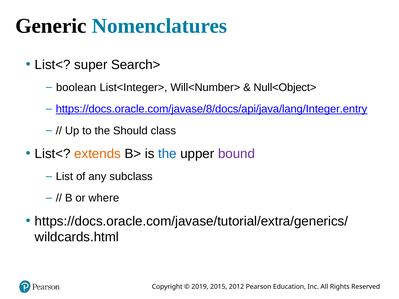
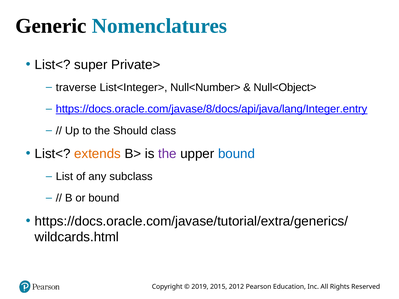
Search>: Search> -> Private> (136, 65)
boolean: boolean -> traverse (76, 88)
Will<Number>: Will<Number> -> Null<Number> (205, 88)
the colour: blue -> purple (167, 154)
bound colour: purple -> blue (237, 154)
or where: where -> bound (104, 198)
